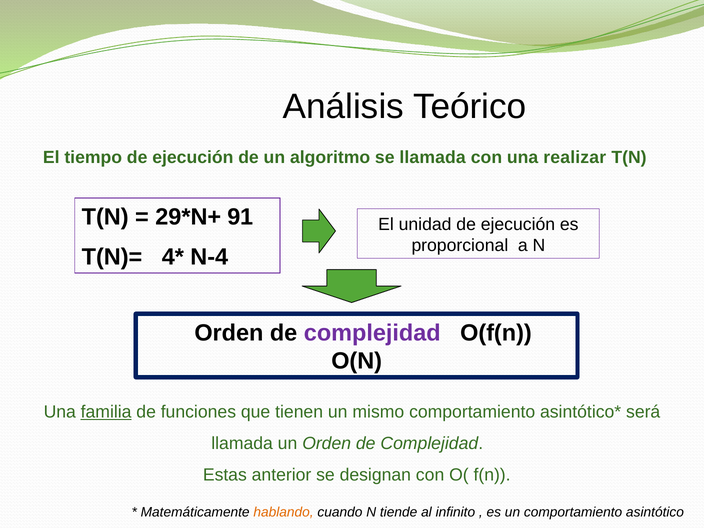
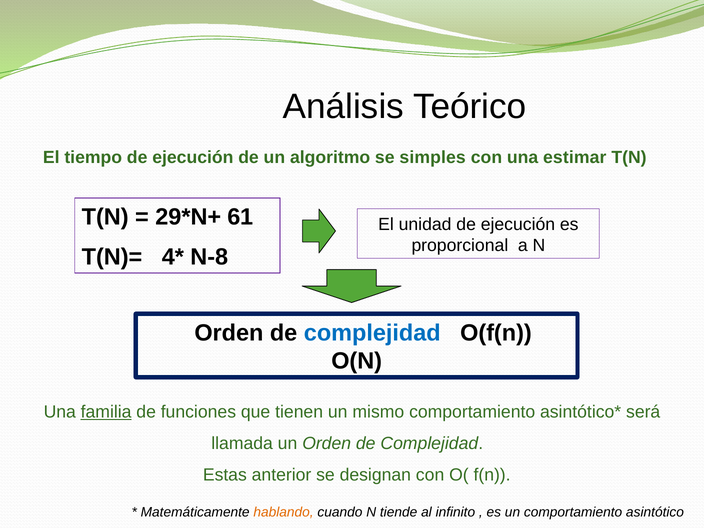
se llamada: llamada -> simples (433, 157)
realizar: realizar -> estimar (575, 157)
91: 91 -> 61 (240, 217)
N-4: N-4 -> N-8 (209, 257)
complejidad colour: purple -> blue (372, 333)
